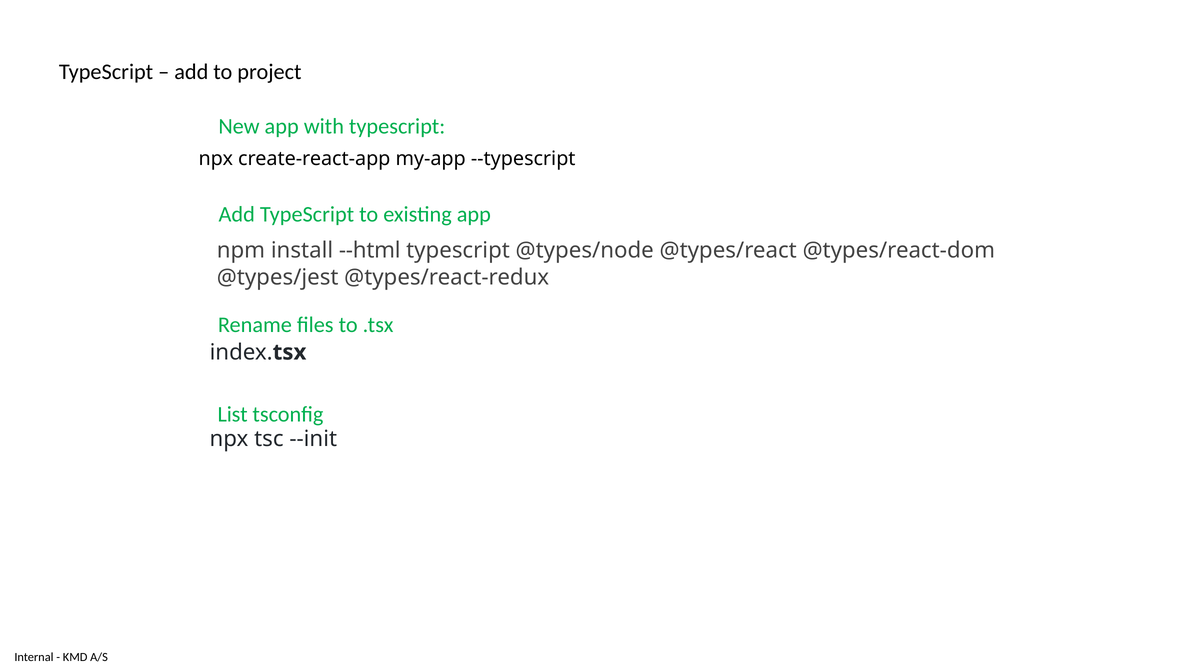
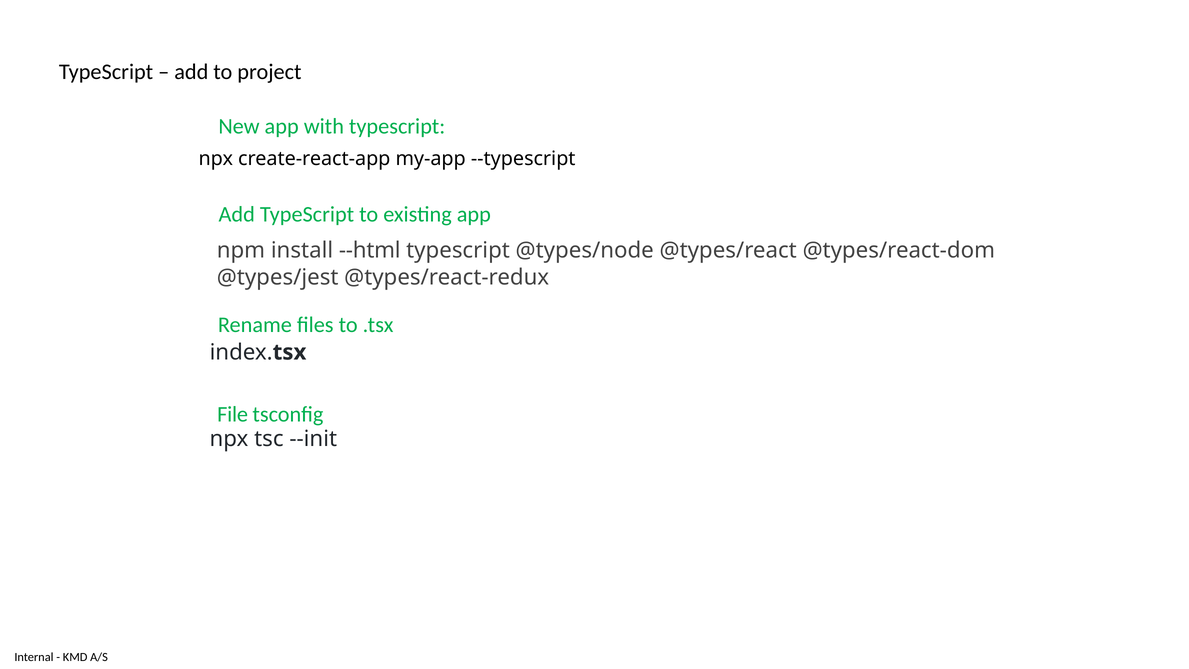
List: List -> File (233, 414)
